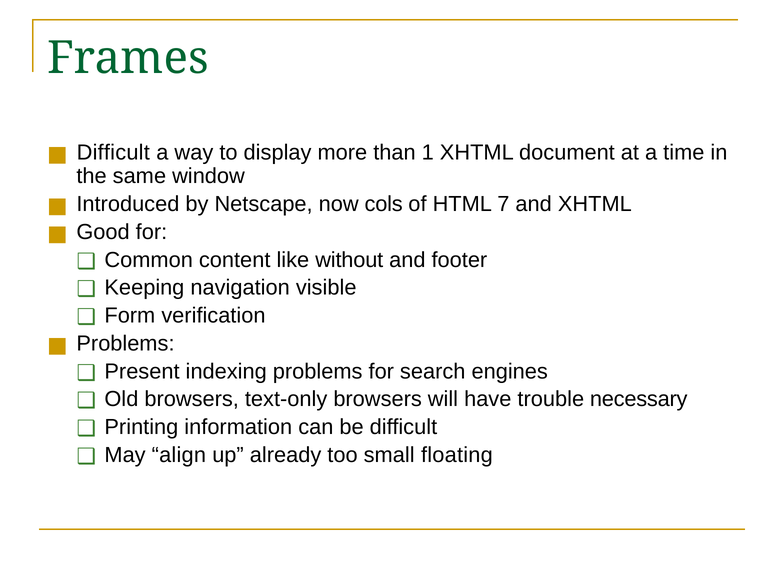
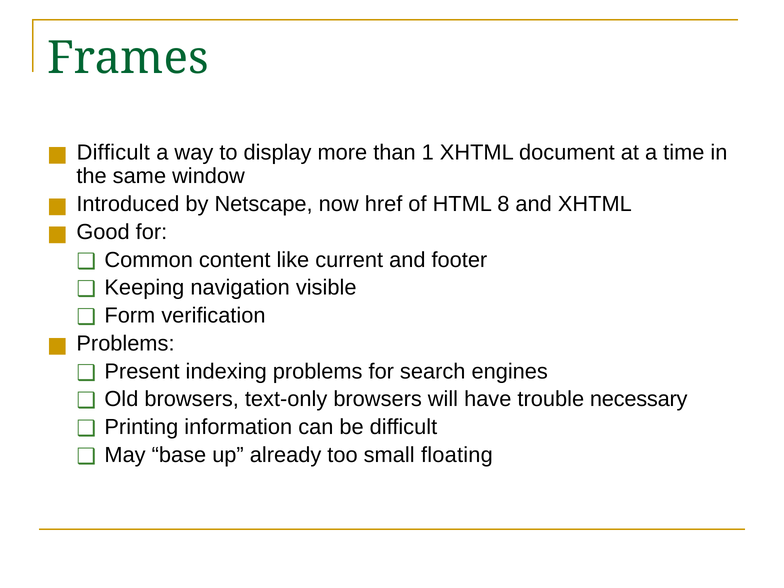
cols: cols -> href (384, 204)
7: 7 -> 8 (503, 204)
without: without -> current (349, 260)
align: align -> base (179, 455)
